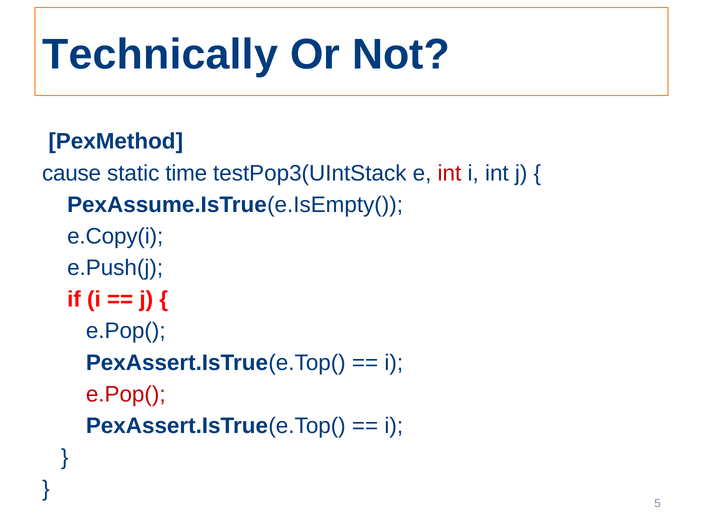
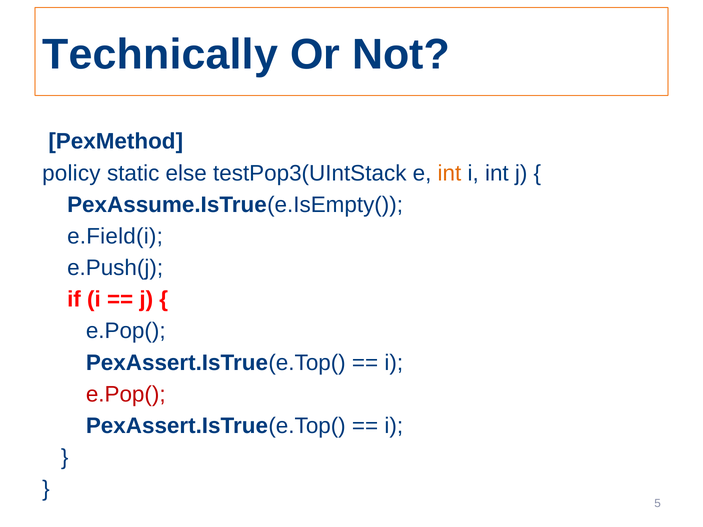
cause: cause -> policy (71, 173)
time: time -> else (186, 173)
int colour: red -> orange (449, 173)
e.Copy(i: e.Copy(i -> e.Field(i (115, 236)
